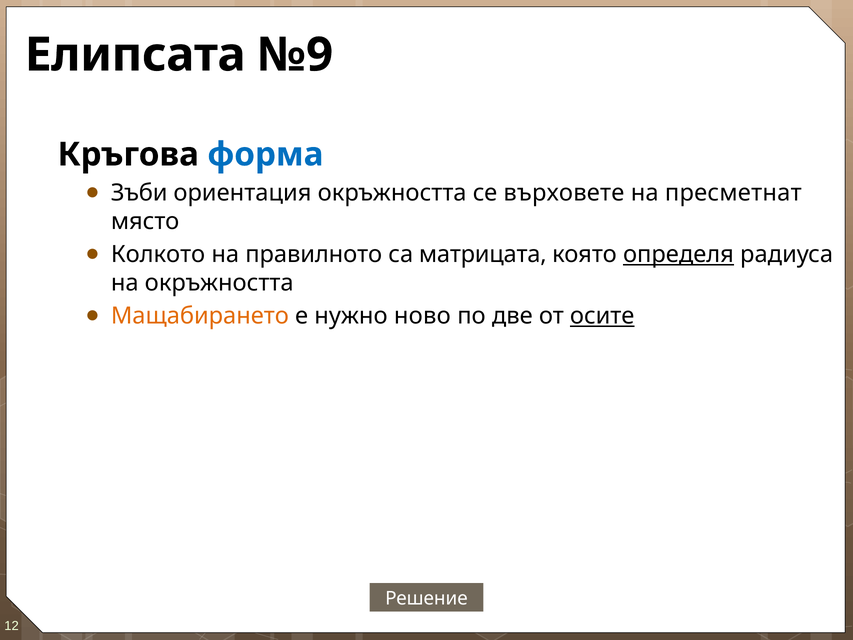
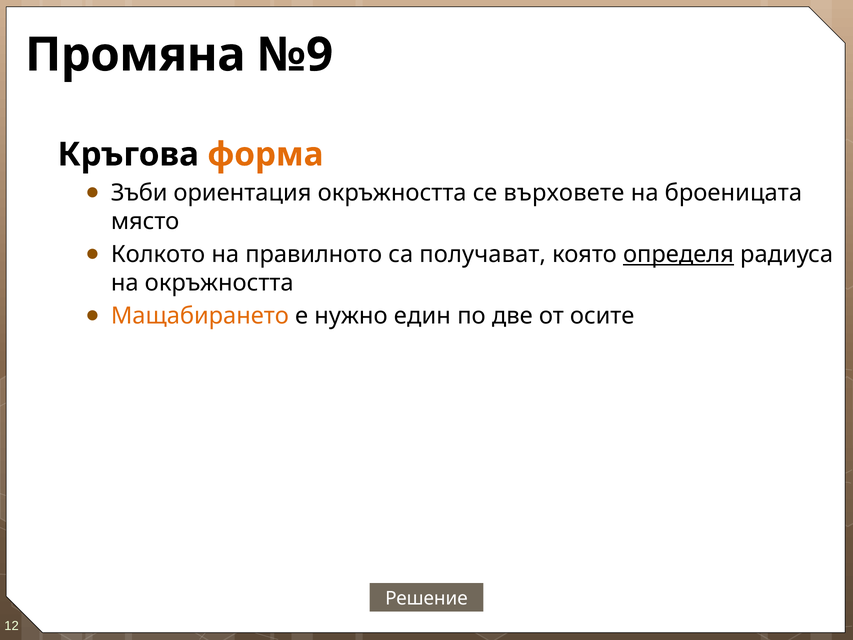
Елипсата: Елипсата -> Промяна (135, 55)
форма colour: blue -> orange (265, 154)
пресметнат: пресметнат -> броеницата (733, 193)
матрицата: матрицата -> получават (483, 254)
ново: ново -> един (422, 316)
осите underline: present -> none (602, 316)
